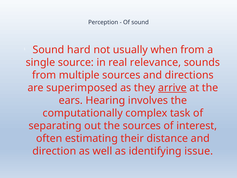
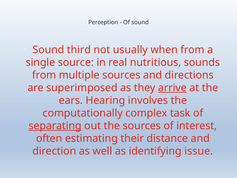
hard: hard -> third (79, 50)
relevance: relevance -> nutritious (156, 62)
separating underline: none -> present (55, 126)
